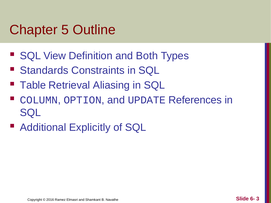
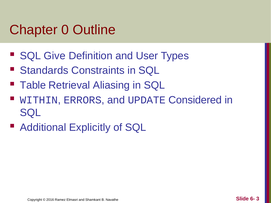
5: 5 -> 0 (65, 30)
View: View -> Give (55, 56)
Both: Both -> User (147, 56)
COLUMN: COLUMN -> WITHIN (39, 100)
OPTION: OPTION -> ERRORS (83, 100)
References: References -> Considered (195, 100)
